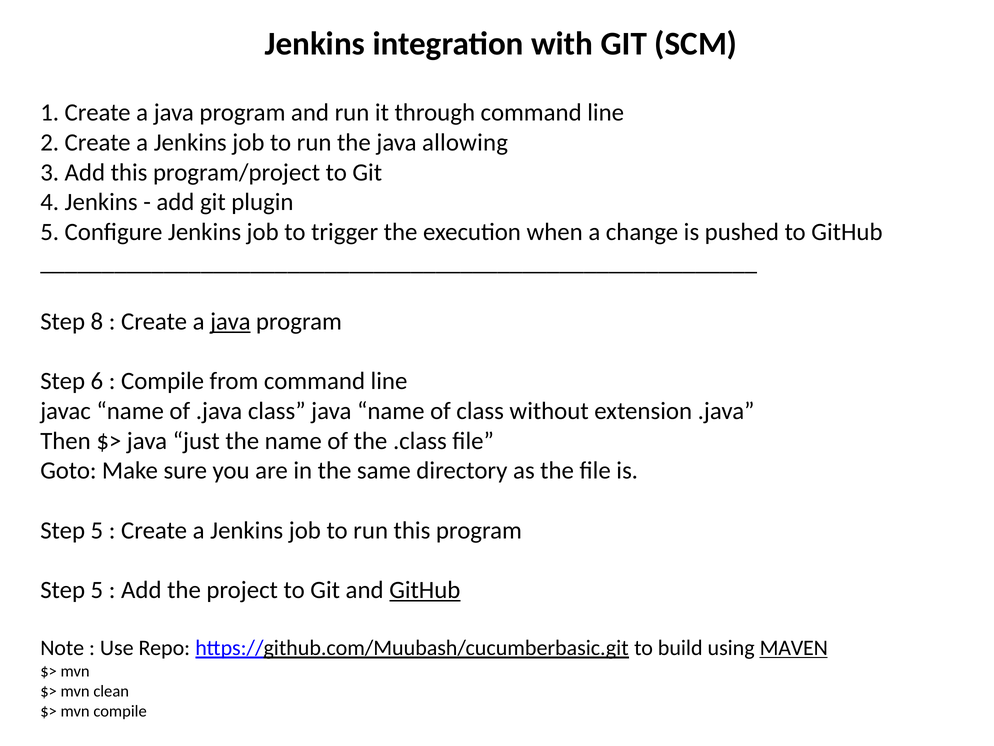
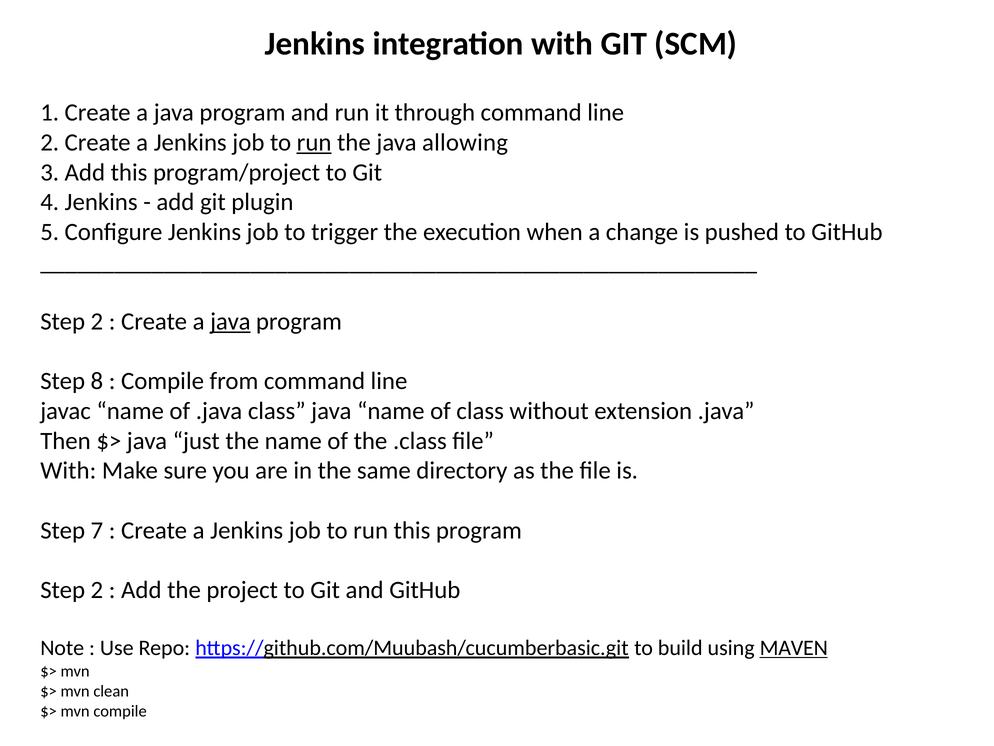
run underline: none -> present (314, 142)
8: 8 -> 2 (97, 321)
6: 6 -> 8 (97, 381)
Goto: Goto -> With (68, 470)
5: 5 -> 7 (97, 530)
5: 5 -> 2 (97, 590)
GitHub underline: present -> none (425, 590)
